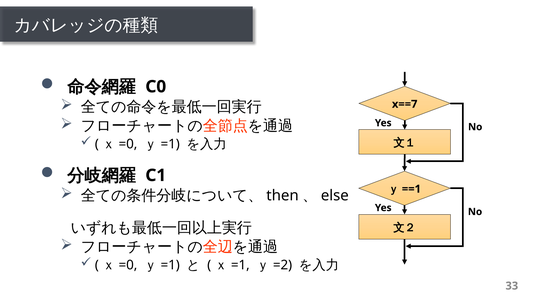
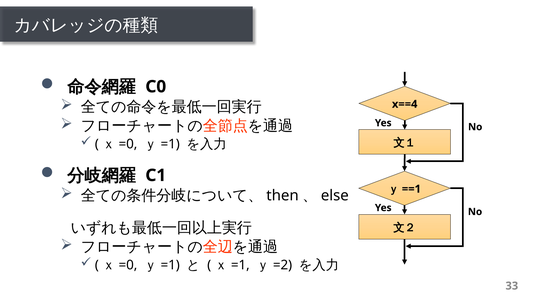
x==7: x==7 -> x==4 (405, 104)
